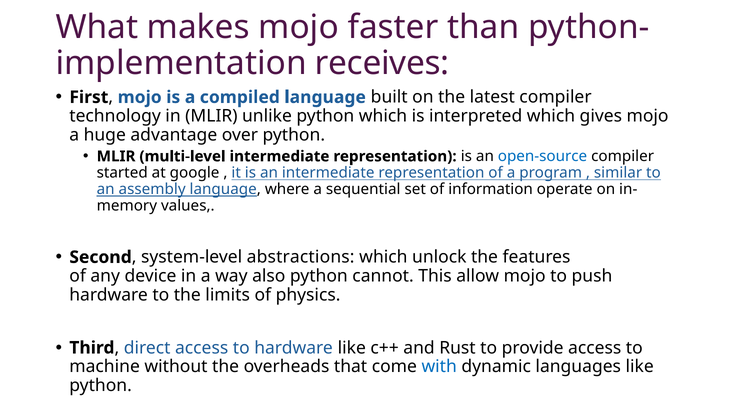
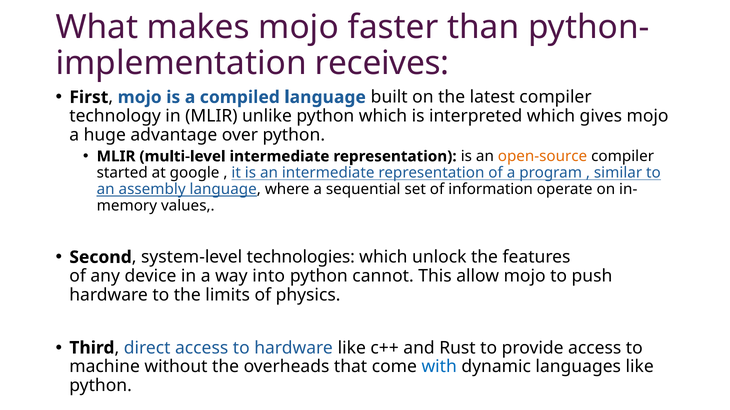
open-source colour: blue -> orange (543, 157)
abstractions: abstractions -> technologies (301, 258)
also: also -> into (269, 276)
